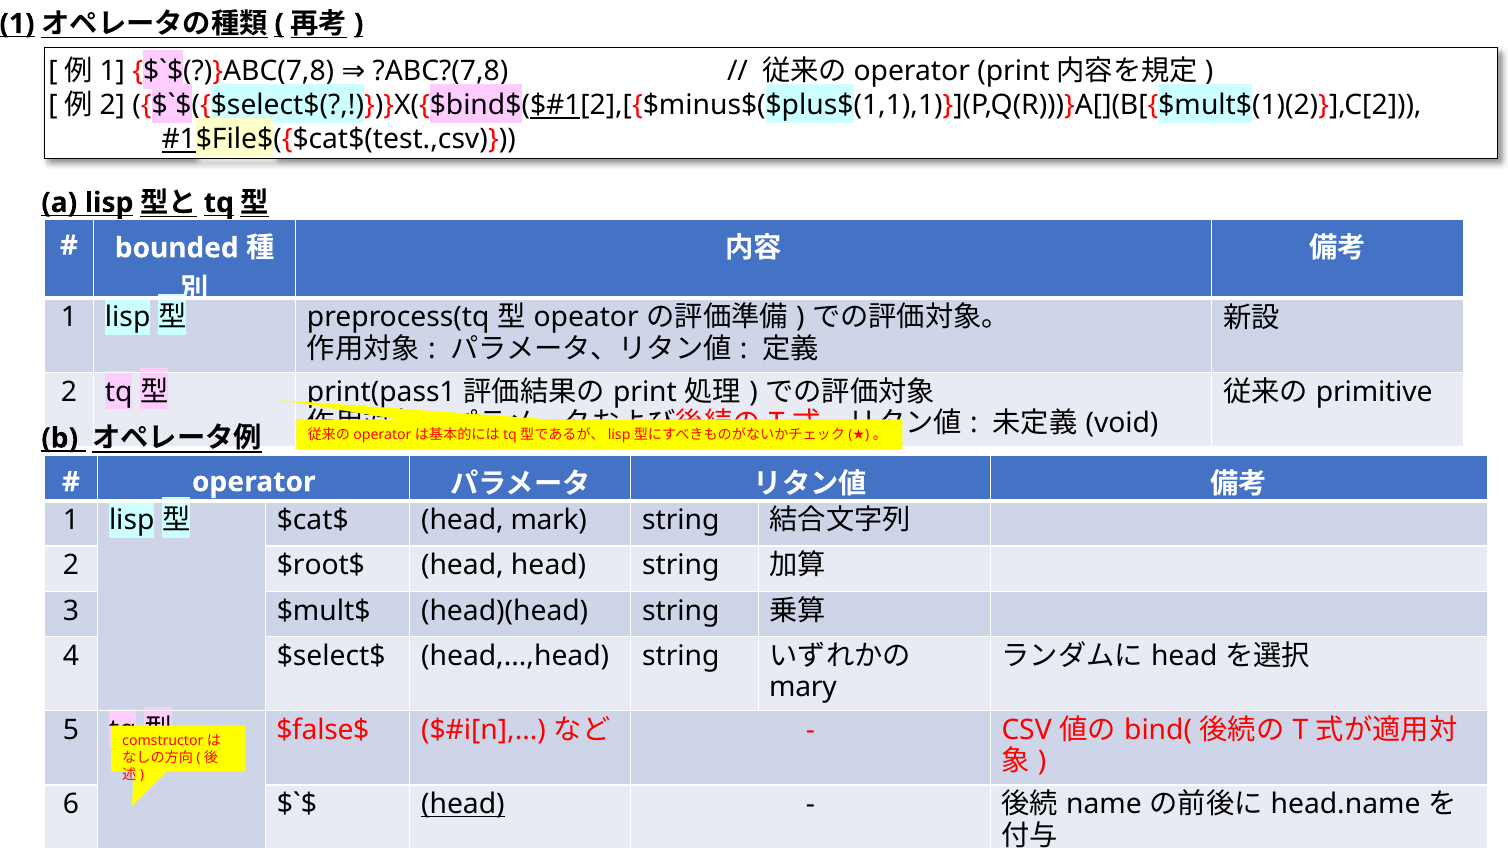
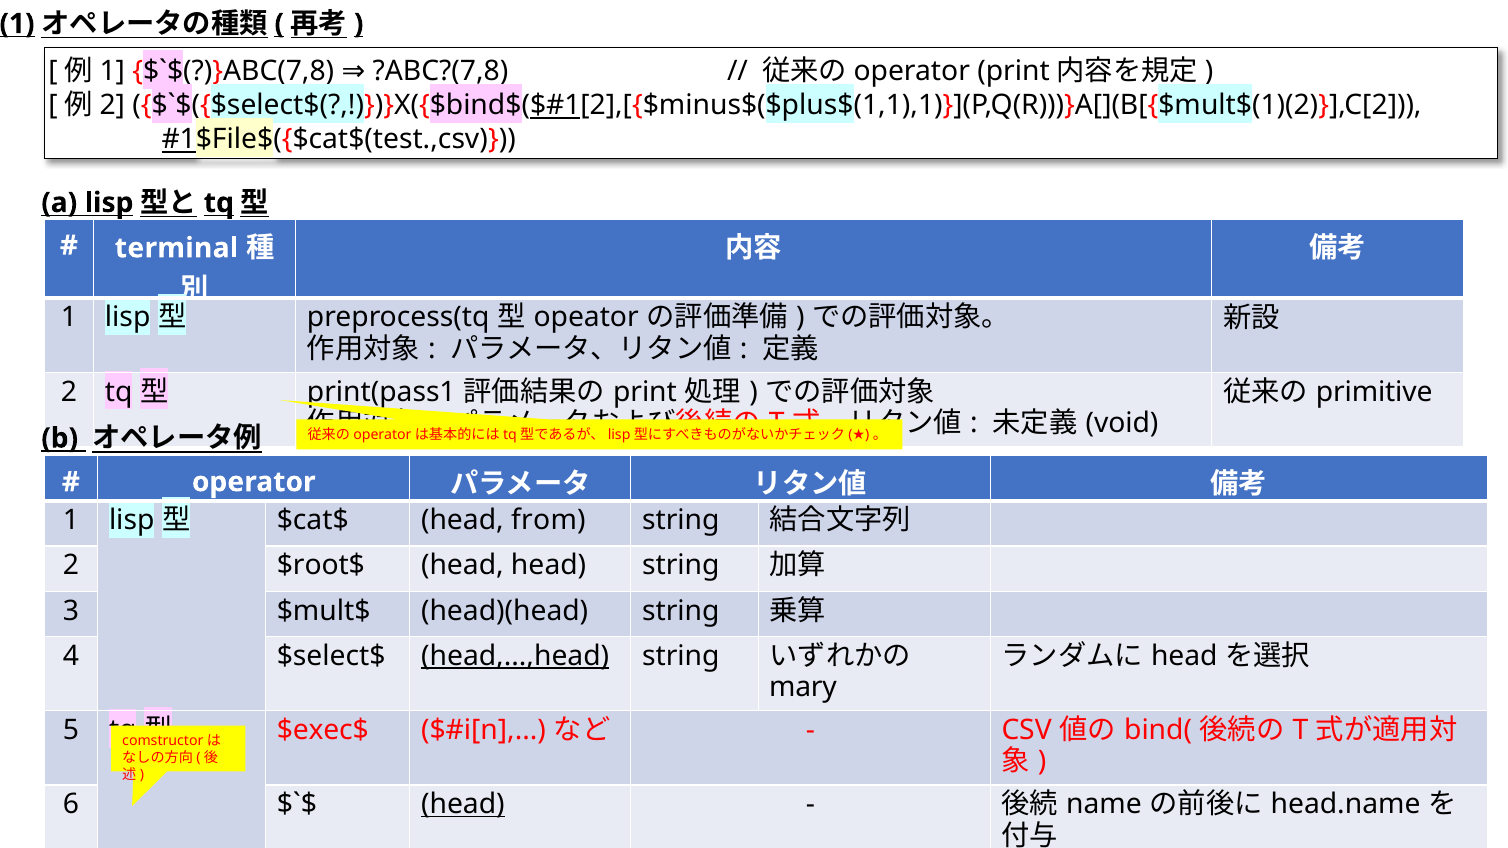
bounded: bounded -> terminal (177, 248)
mark: mark -> from (548, 520)
head,...,head underline: none -> present (515, 656)
$false$: $false$ -> $exec$ (323, 730)
